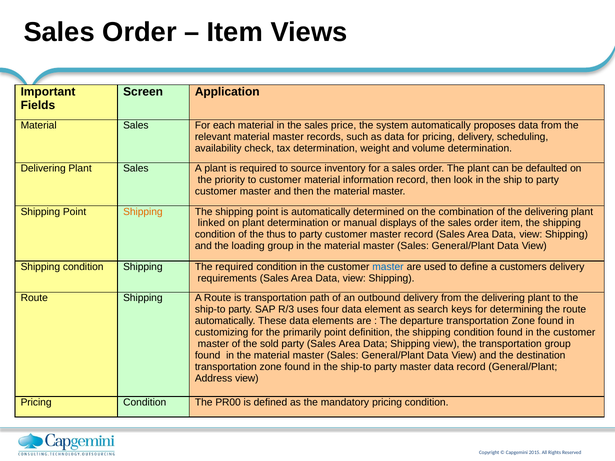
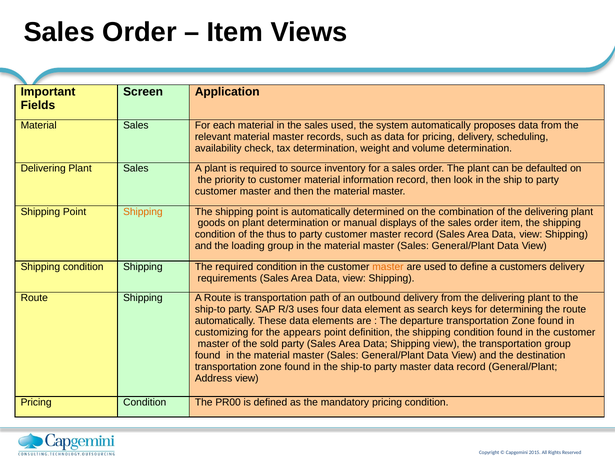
sales price: price -> used (344, 126)
linked: linked -> goods (211, 223)
master colour: blue -> orange (388, 267)
primarily: primarily -> appears (302, 333)
